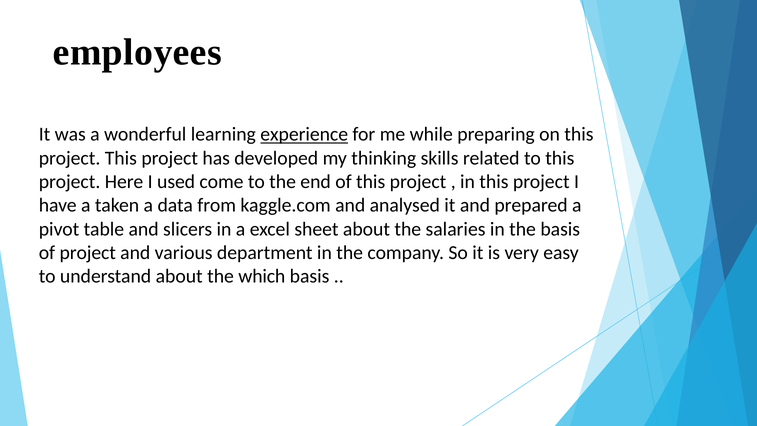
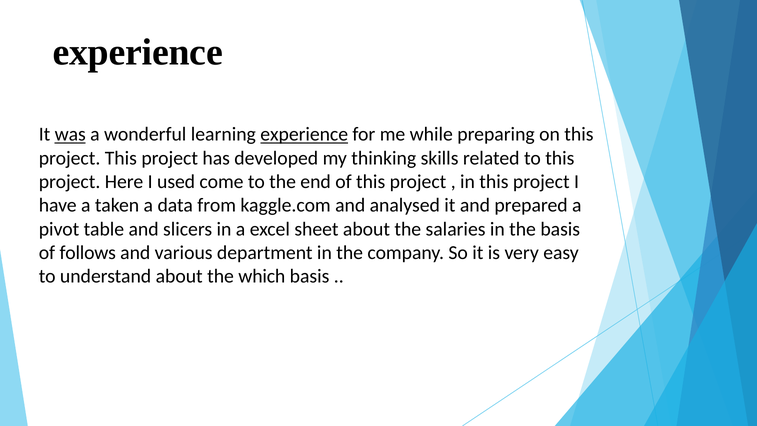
employees: employees -> experience (138, 52)
was underline: none -> present (70, 134)
of project: project -> follows (88, 253)
